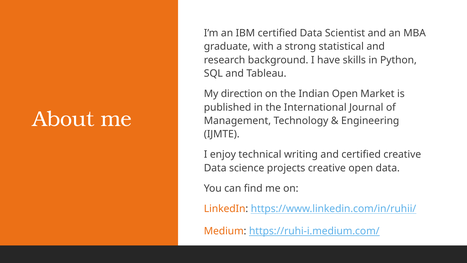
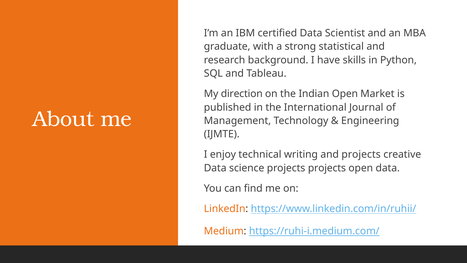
and certified: certified -> projects (361, 154)
projects creative: creative -> projects (327, 168)
